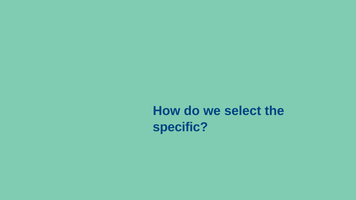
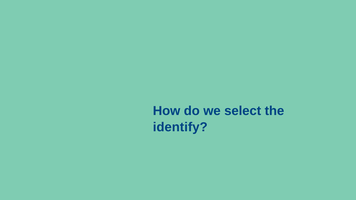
specific: specific -> identify (180, 127)
